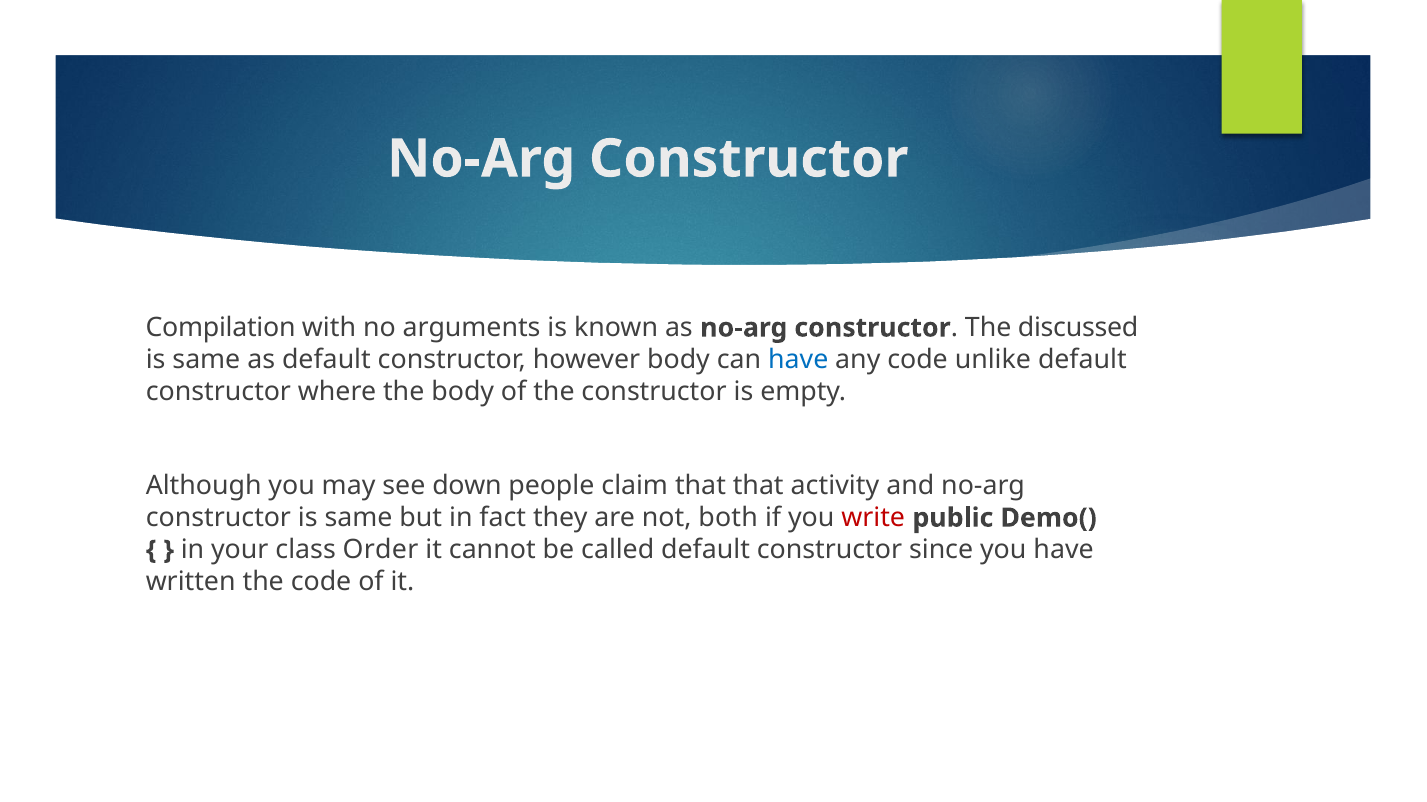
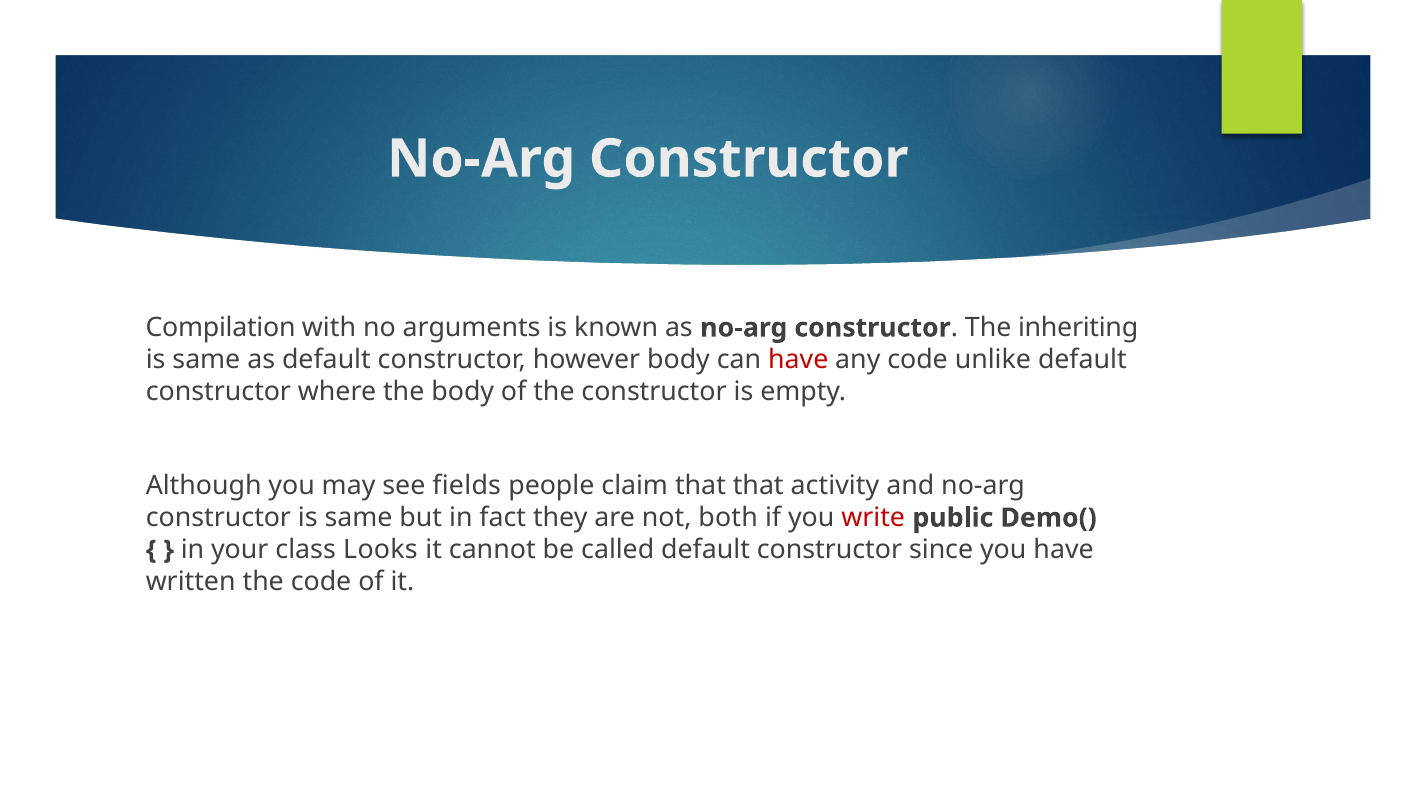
discussed: discussed -> inheriting (1078, 328)
have colour: blue -> red (798, 360)
down: down -> fields (467, 486)
Order: Order -> Looks (381, 550)
